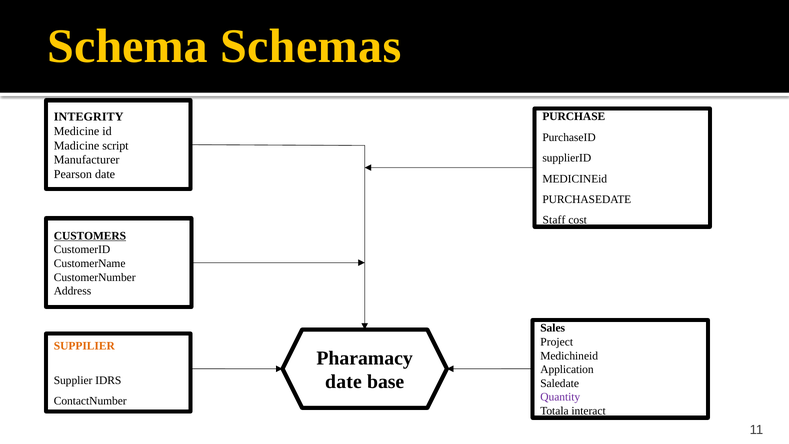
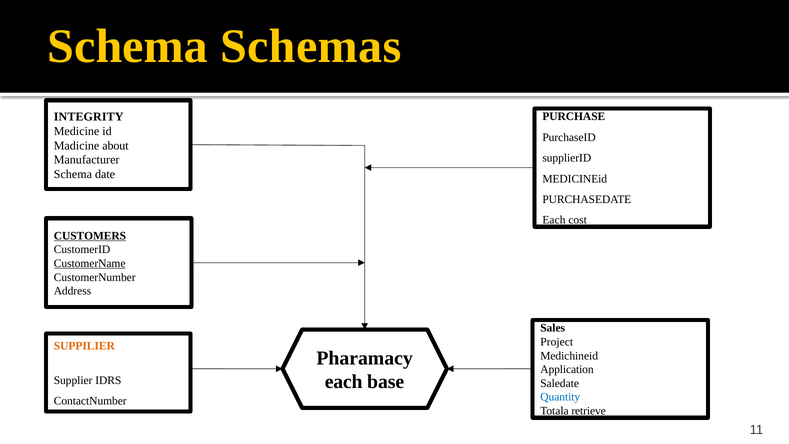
script: script -> about (115, 145)
Pearson: Pearson -> Schema (73, 174)
Staff: Staff -> Each (554, 220)
CustomerName underline: none -> present (90, 263)
date: date -> each (344, 382)
Quantity colour: purple -> blue (560, 397)
interact: interact -> retrieve (589, 411)
